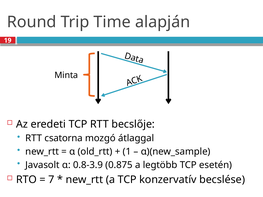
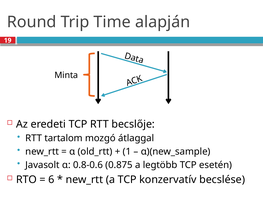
csatorna: csatorna -> tartalom (64, 138)
0.8-3.9: 0.8-3.9 -> 0.8-0.6 (88, 165)
7: 7 -> 6 (51, 180)
